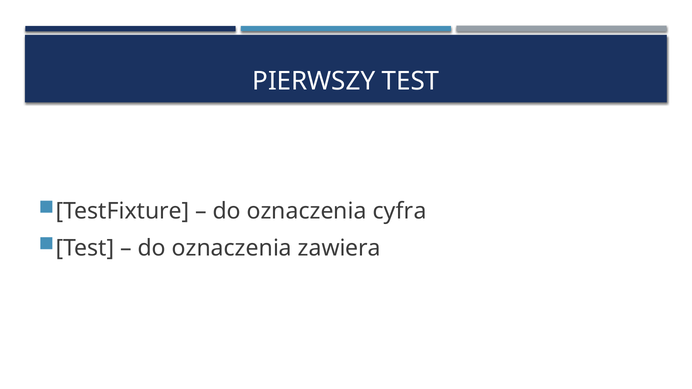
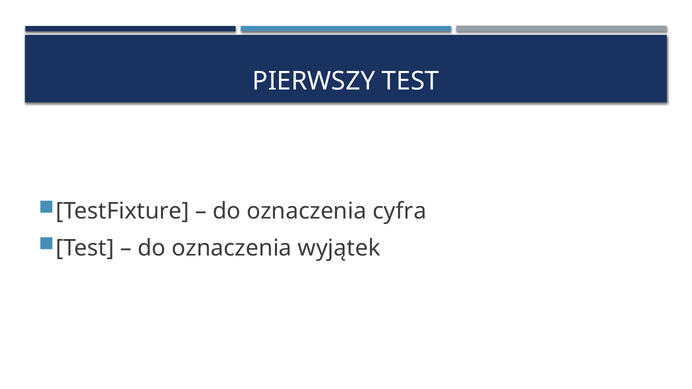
zawiera: zawiera -> wyjątek (339, 248)
